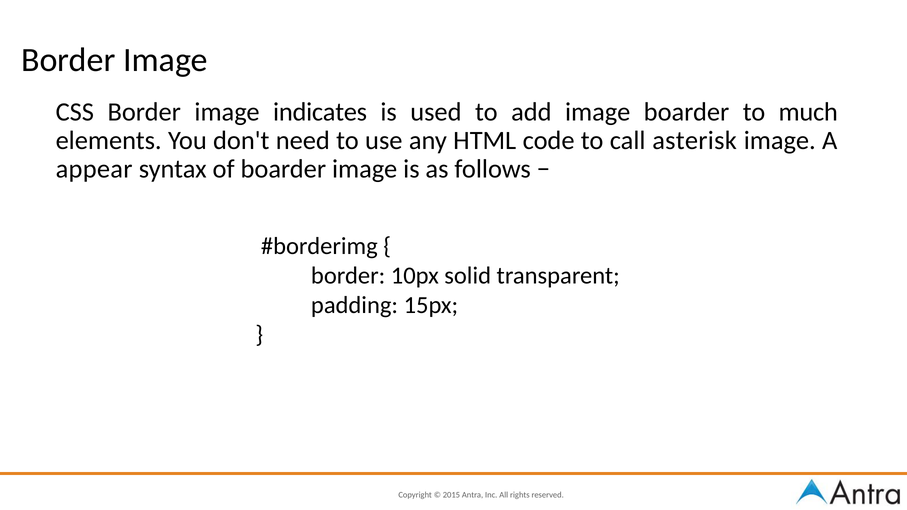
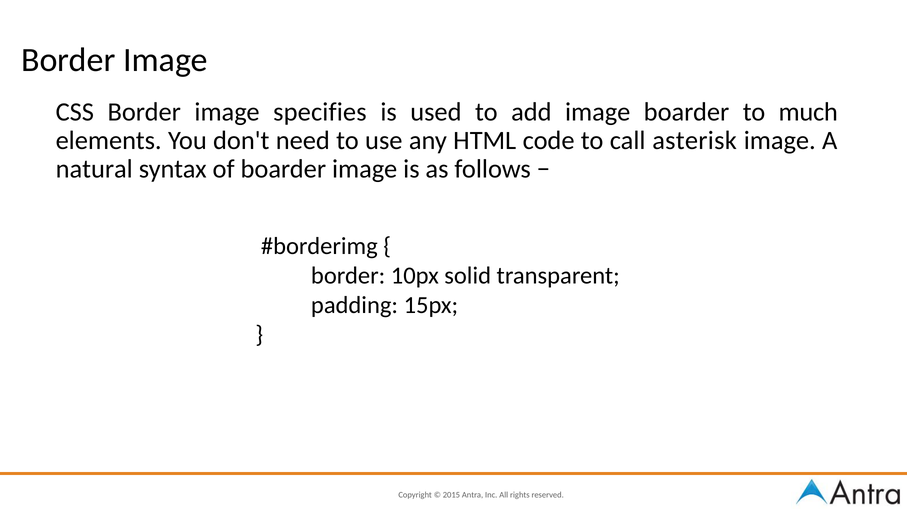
indicates: indicates -> specifies (320, 112)
appear: appear -> natural (94, 169)
